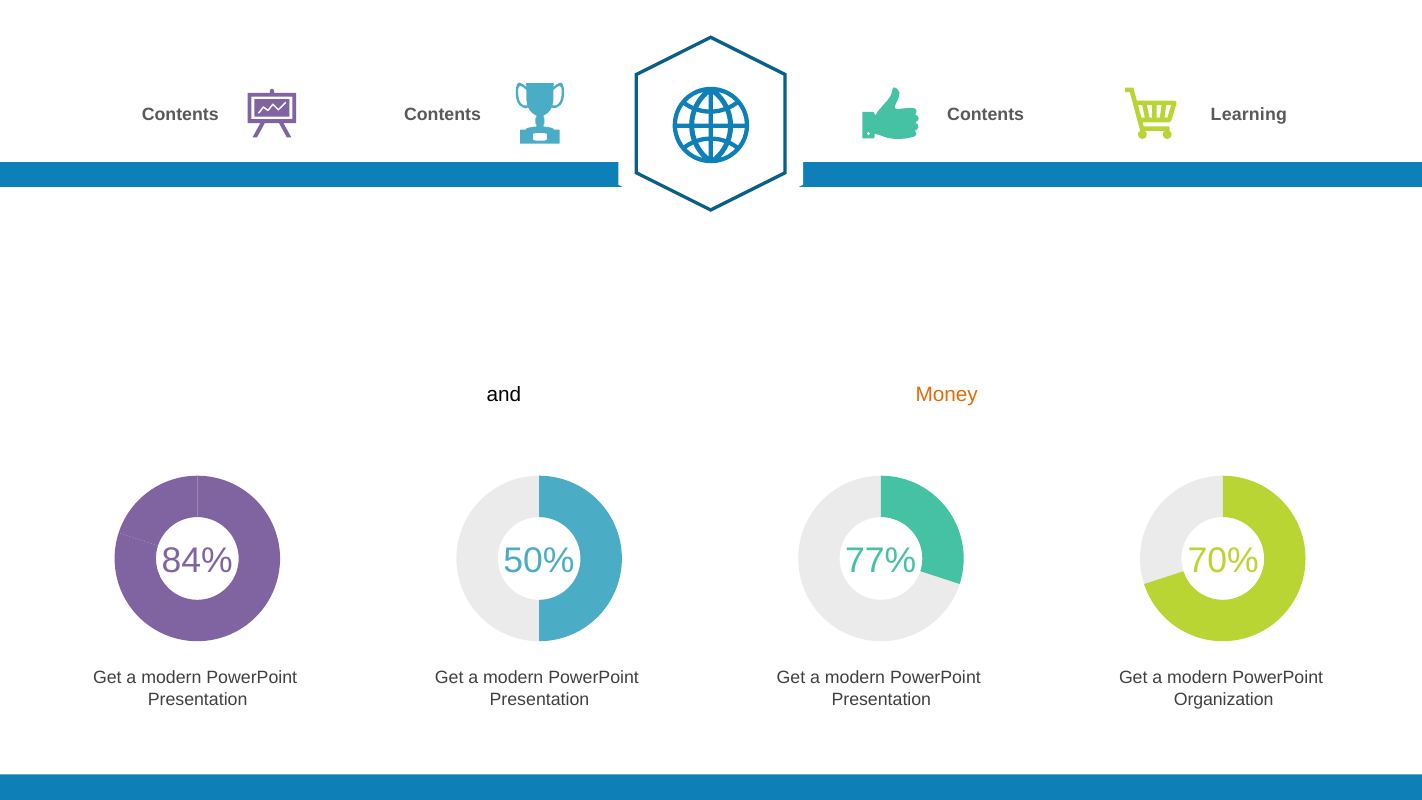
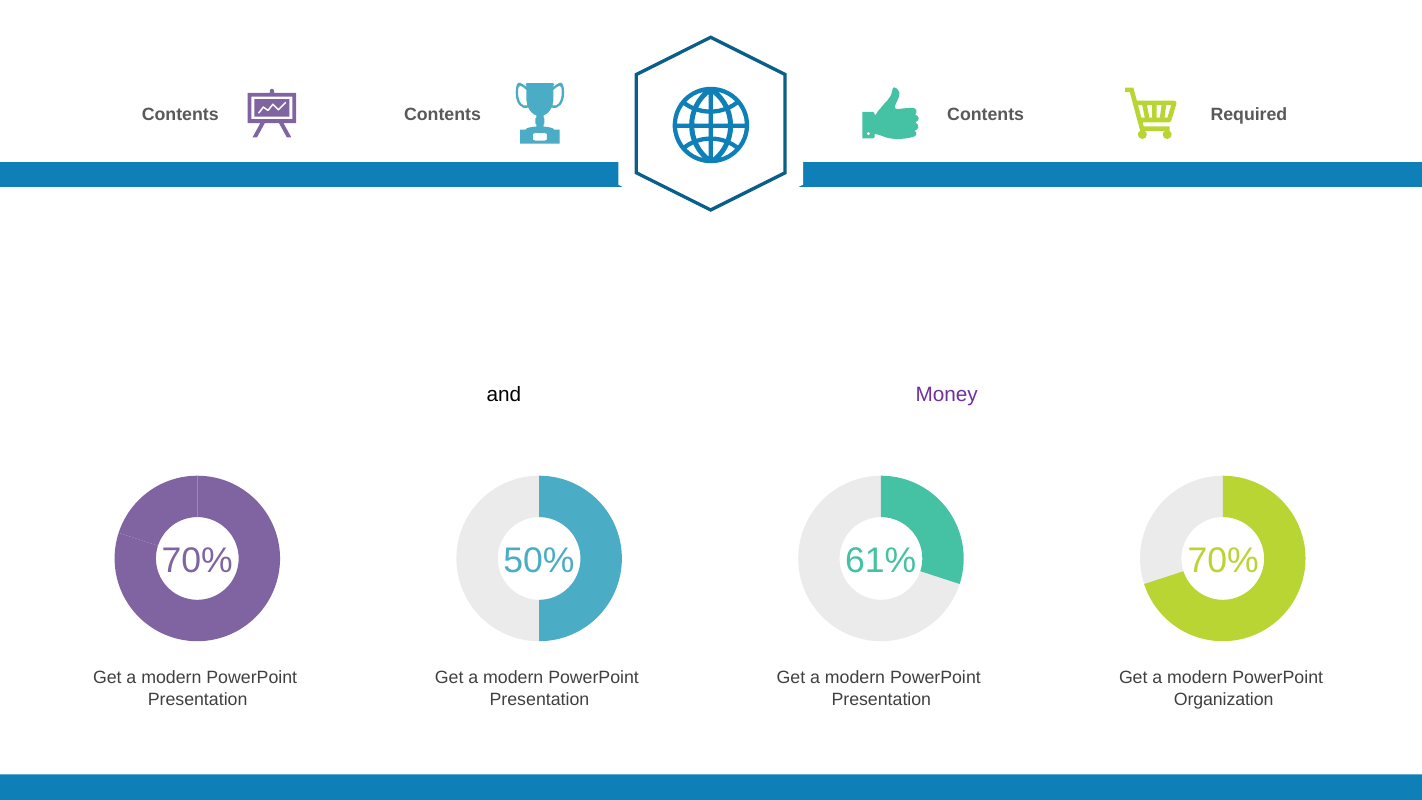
Learning: Learning -> Required (1249, 115)
Money colour: orange -> purple (947, 394)
84%: 84% -> 70% (197, 561)
77%: 77% -> 61% (881, 561)
